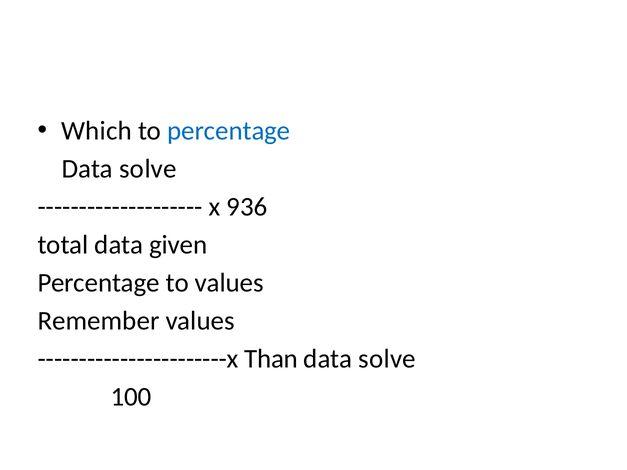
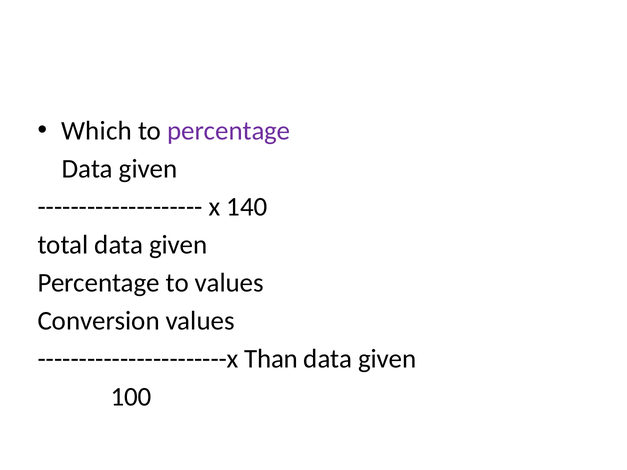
percentage colour: blue -> purple (229, 131)
solve: solve -> given (148, 169)
936: 936 -> 140 (247, 207)
Remember: Remember -> Conversion (99, 321)
solve: solve -> given (387, 359)
